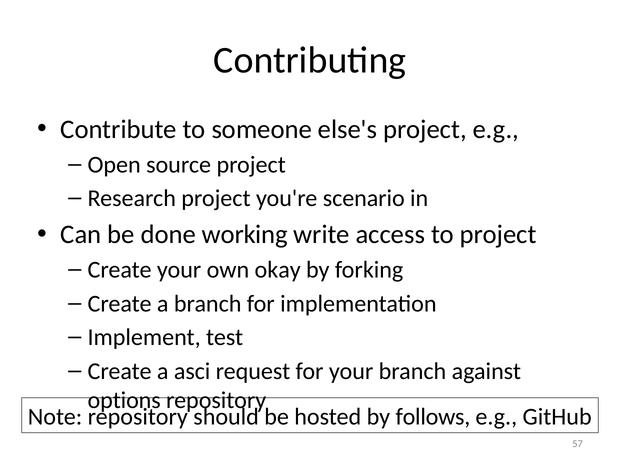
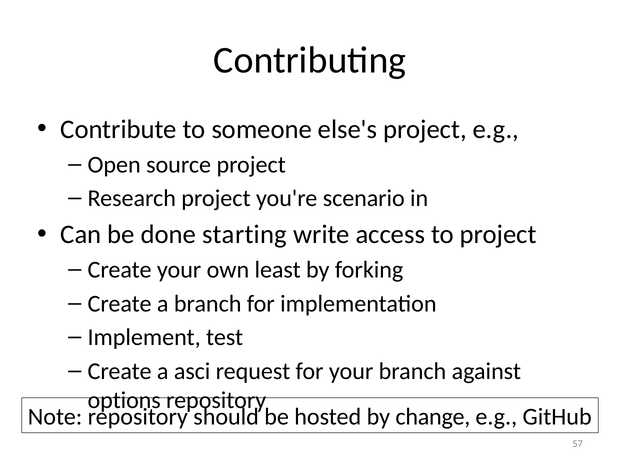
working: working -> starting (245, 235)
okay: okay -> least (278, 270)
follows: follows -> change (433, 417)
